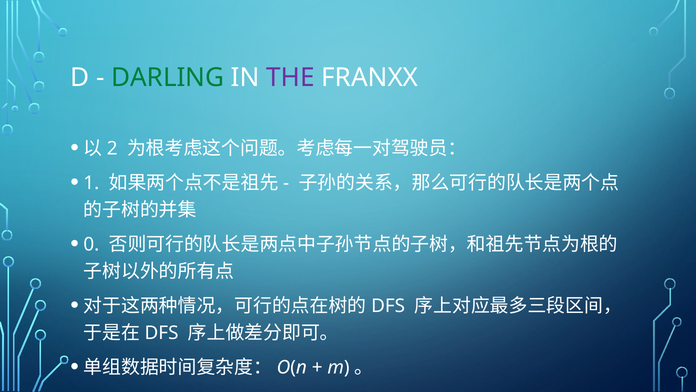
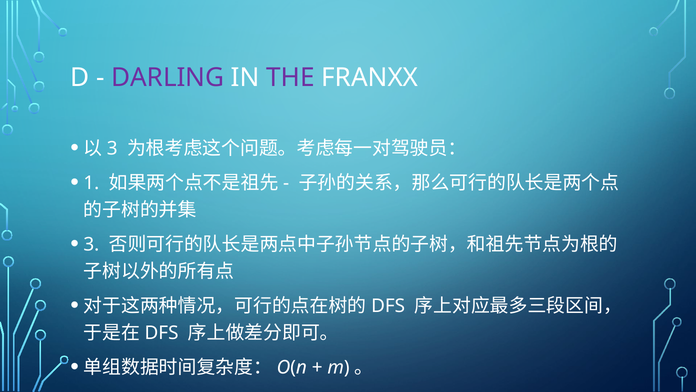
DARLING colour: green -> purple (168, 77)
2: 2 -> 3 (112, 148)
0: 0 -> 3 (91, 244)
